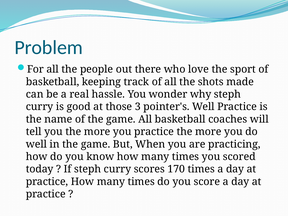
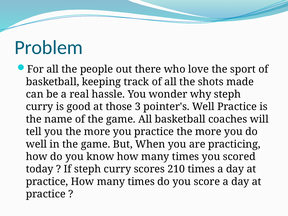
170: 170 -> 210 (176, 169)
